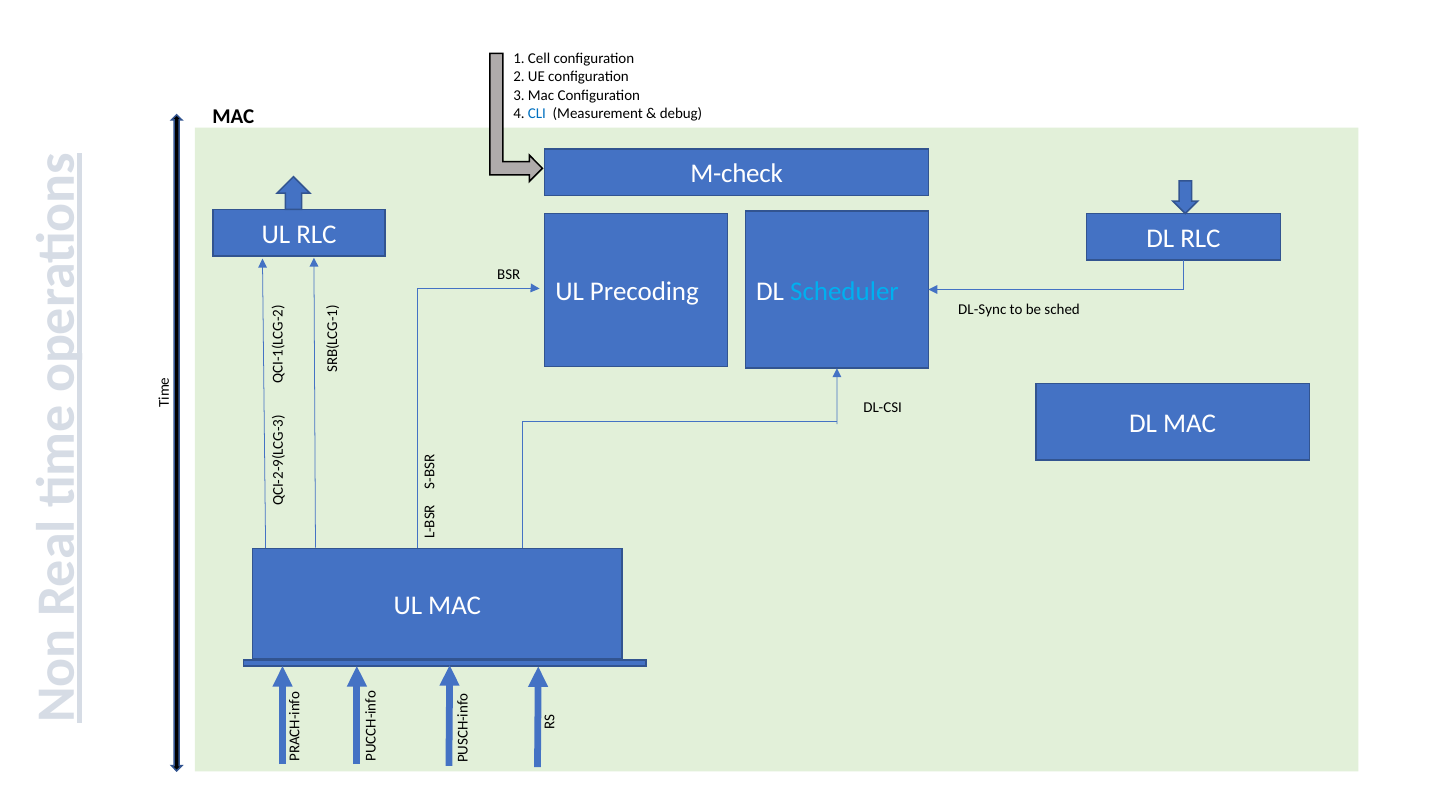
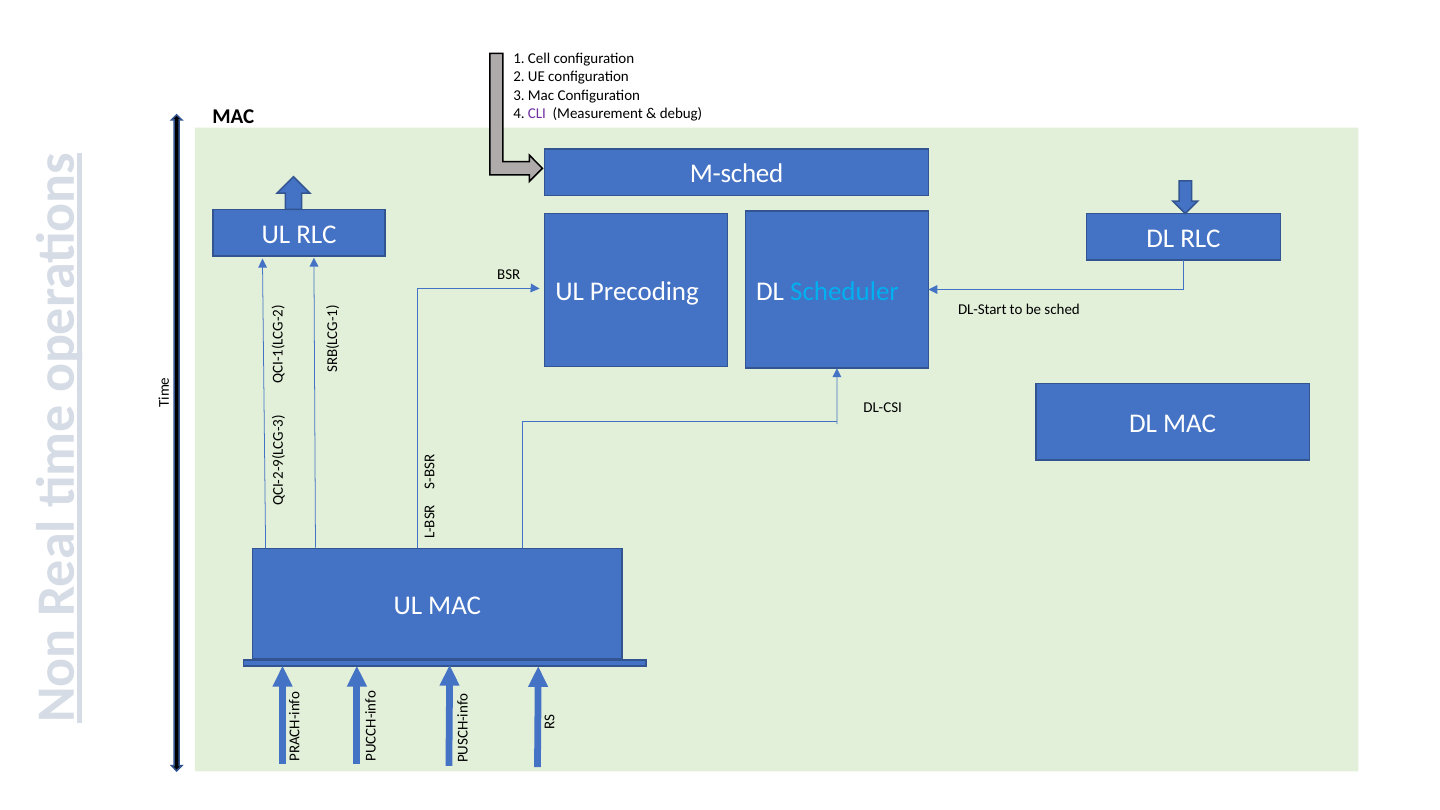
CLI colour: blue -> purple (537, 113)
M-check: M-check -> M-sched (737, 174)
DL-Sync: DL-Sync -> DL-Start (982, 310)
